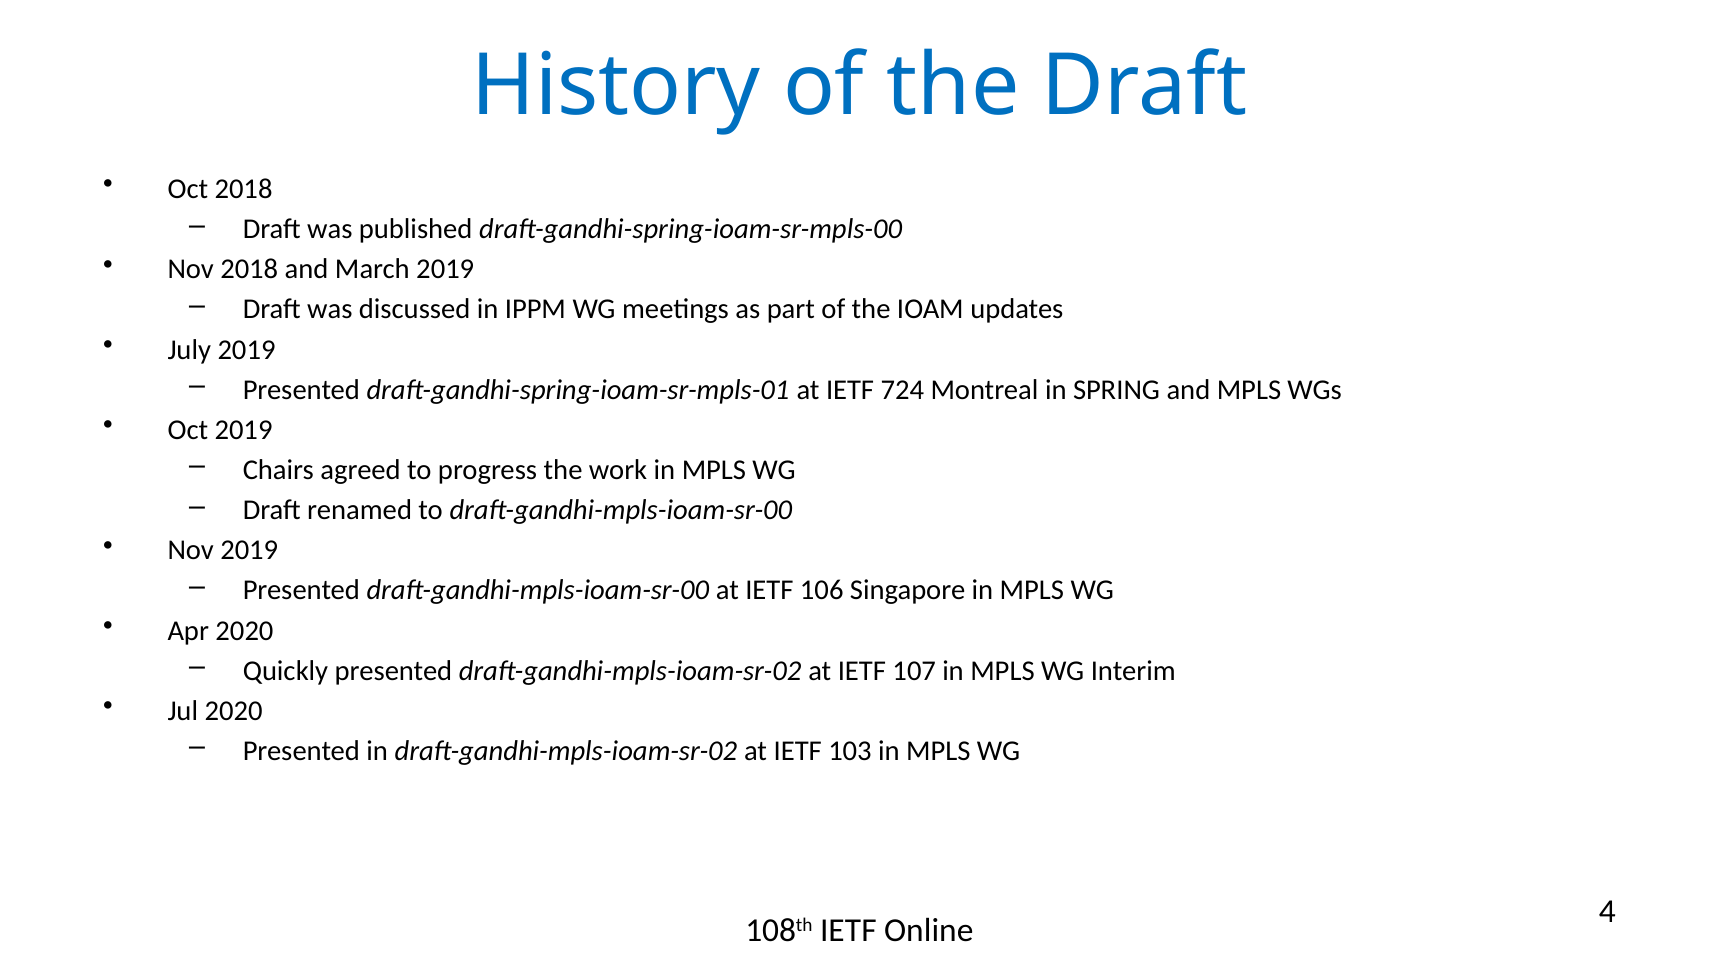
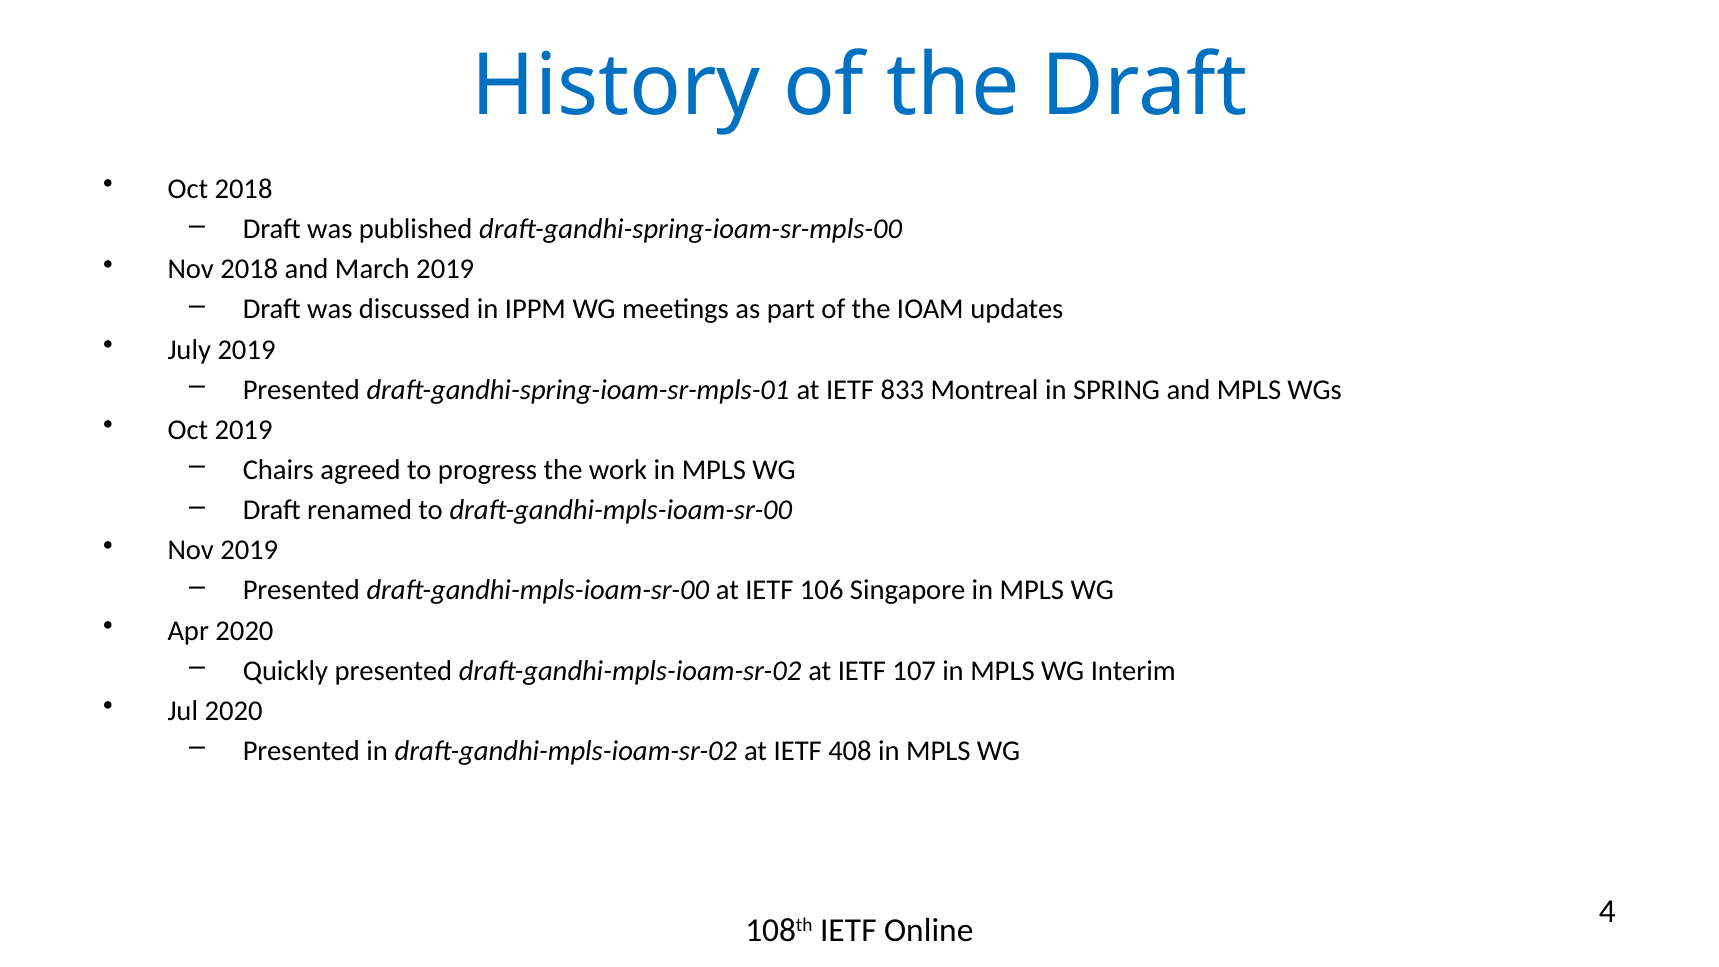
724: 724 -> 833 (902, 390)
103: 103 -> 408 (850, 751)
